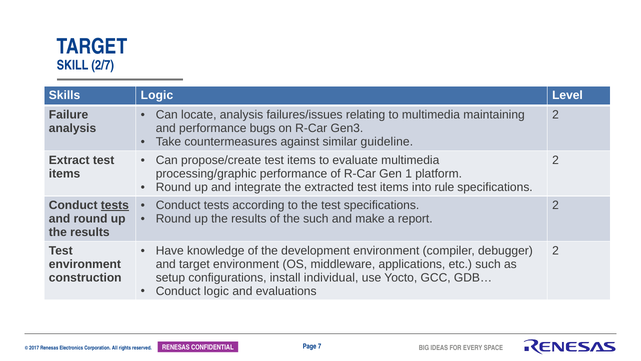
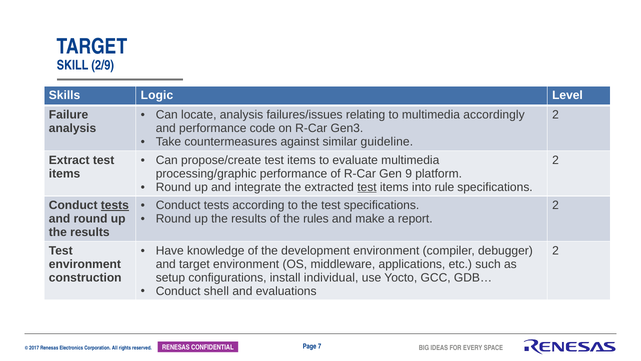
2/7: 2/7 -> 2/9 (103, 65)
maintaining: maintaining -> accordingly (494, 115)
bugs: bugs -> code (263, 128)
1: 1 -> 9 (409, 173)
test underline: none -> present (367, 187)
the such: such -> rules (316, 219)
Conduct logic: logic -> shell (216, 291)
